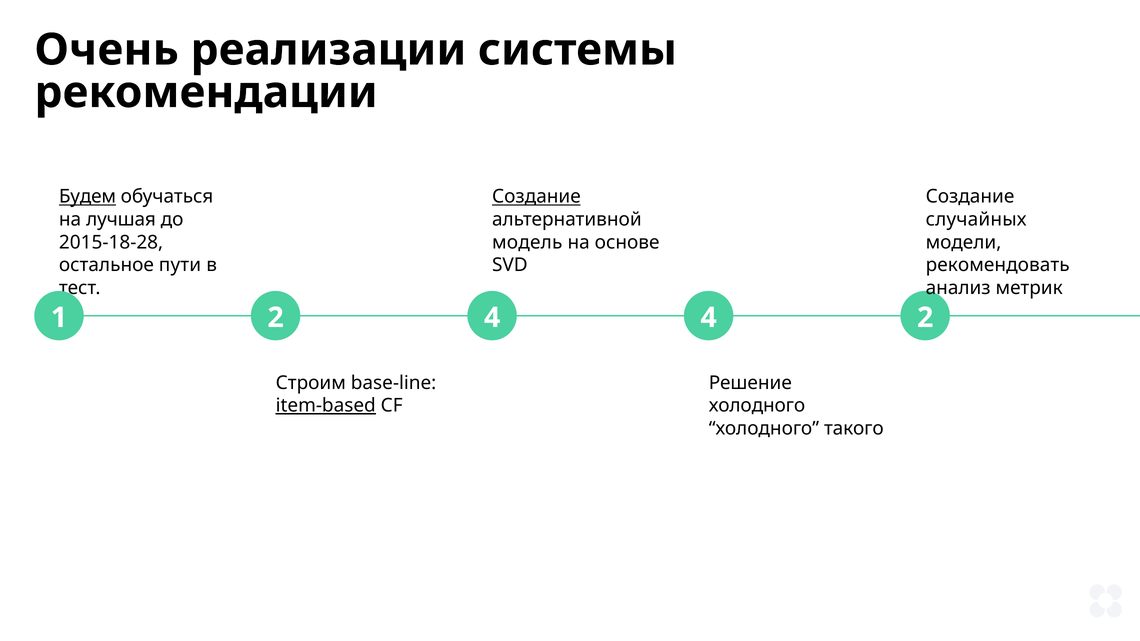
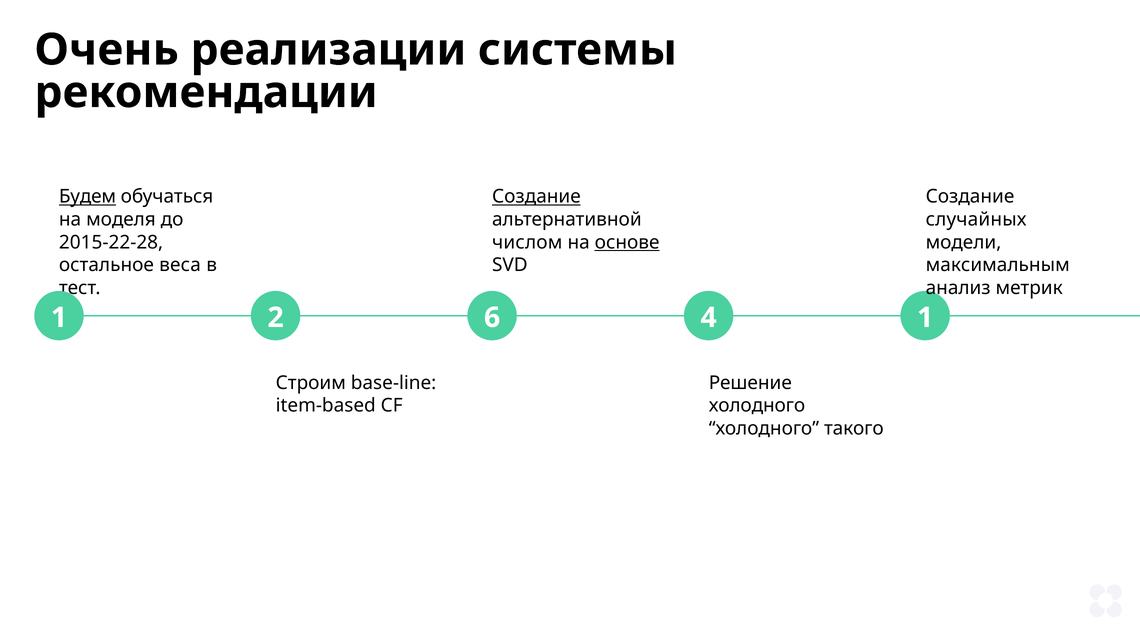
лучшая: лучшая -> моделя (121, 220)
2015-18-28: 2015-18-28 -> 2015-22-28 (111, 242)
модель: модель -> числом (527, 242)
основе underline: none -> present (627, 242)
пути: пути -> веса (180, 265)
рекомендовать: рекомендовать -> максимальным (998, 265)
2 4: 4 -> 6 (492, 318)
4 2: 2 -> 1 (925, 318)
item-based underline: present -> none (326, 406)
